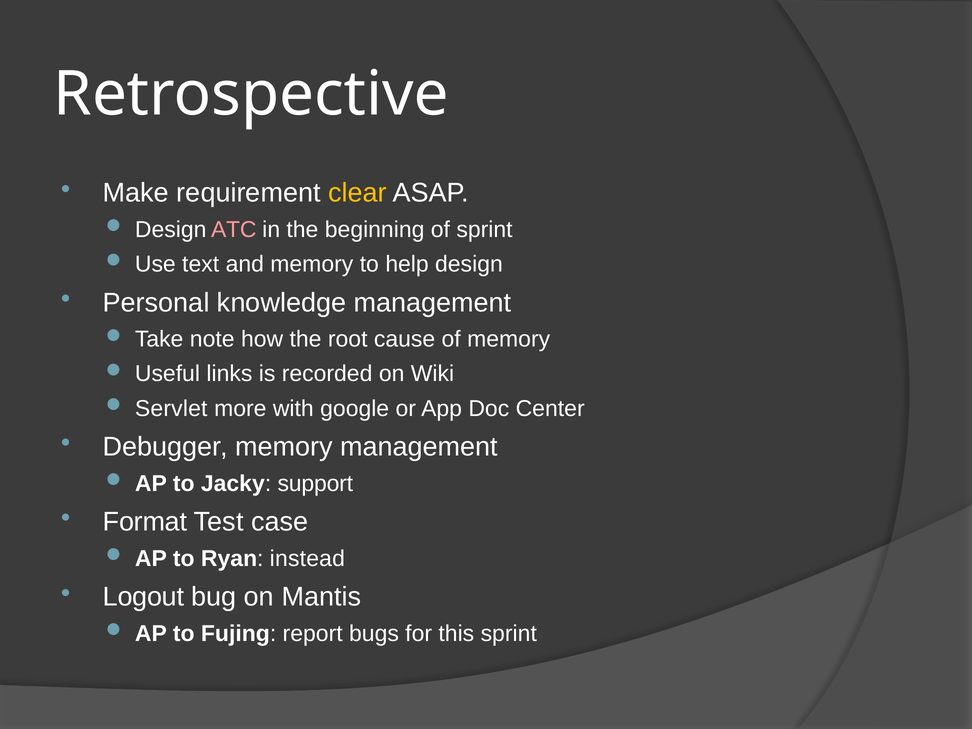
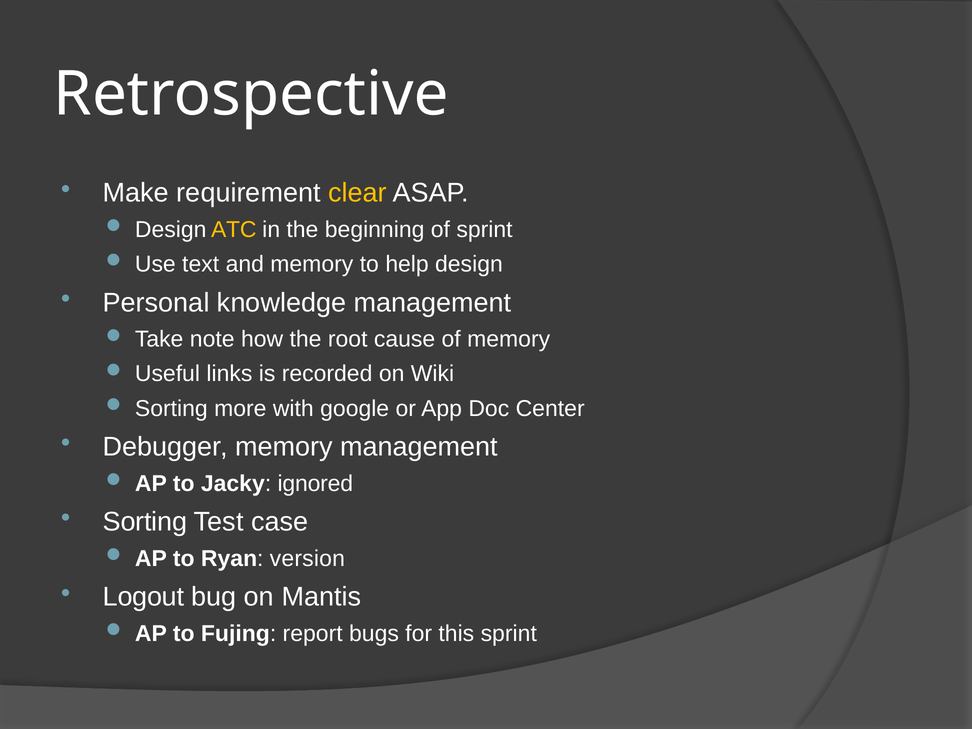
ATC colour: pink -> yellow (234, 230)
Servlet: Servlet -> Sorting (171, 408)
support: support -> ignored (315, 484)
Format: Format -> Sorting (145, 522)
instead: instead -> version (307, 559)
